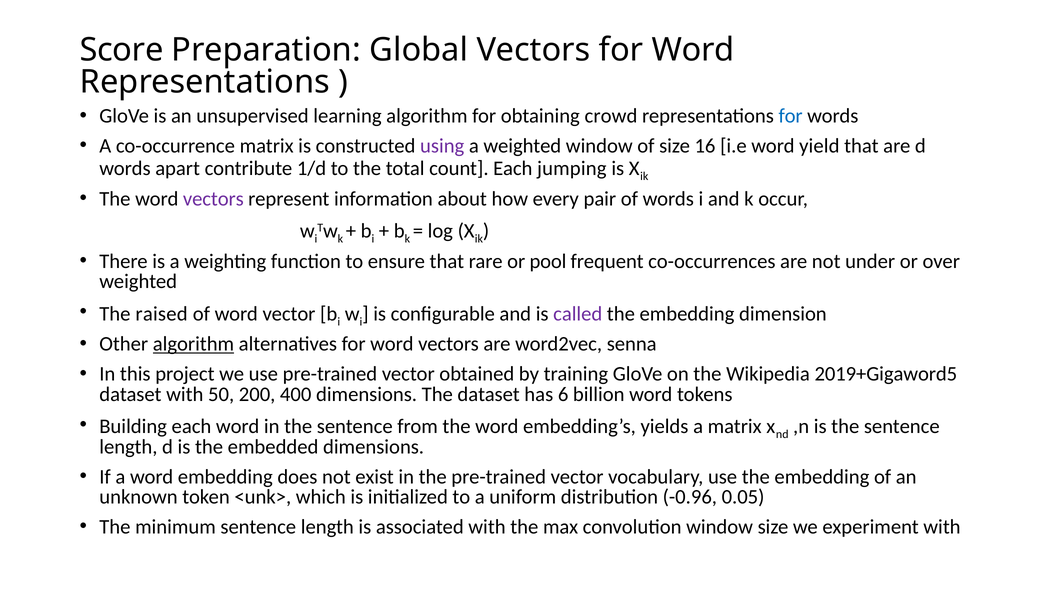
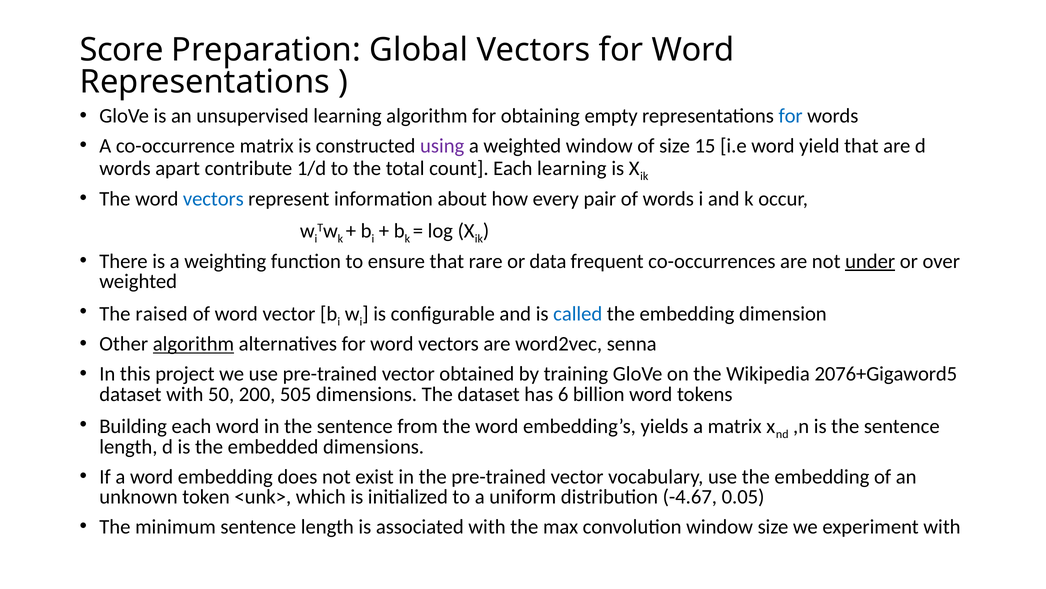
crowd: crowd -> empty (611, 116)
16: 16 -> 15 (705, 146)
Each jumping: jumping -> learning (572, 168)
vectors colour: purple -> blue (213, 199)
pool: pool -> data (548, 261)
under underline: none -> present (870, 261)
called colour: purple -> blue (578, 313)
2019+Gigaword5: 2019+Gigaword5 -> 2076+Gigaword5 (886, 374)
400: 400 -> 505 (296, 394)
-0.96: -0.96 -> -4.67 (690, 497)
